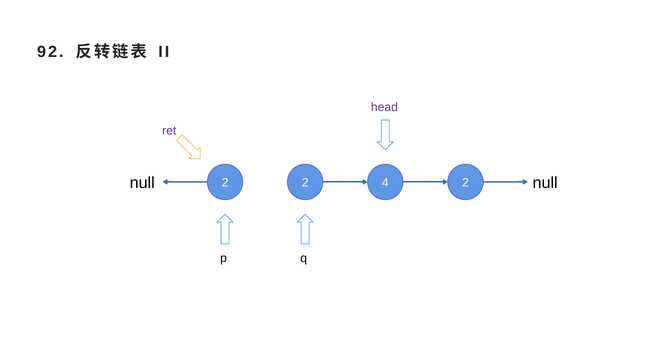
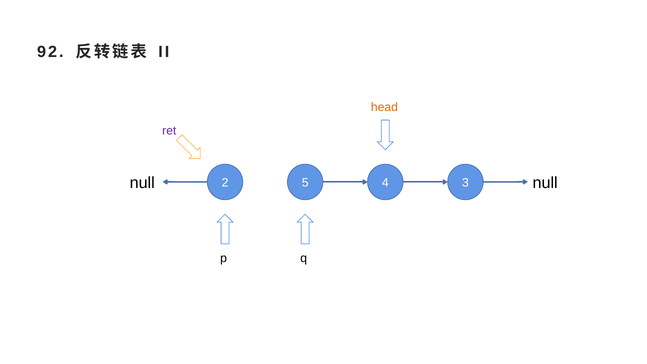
head colour: purple -> orange (384, 107)
2 2: 2 -> 5 (305, 183)
4 2: 2 -> 3 (465, 183)
